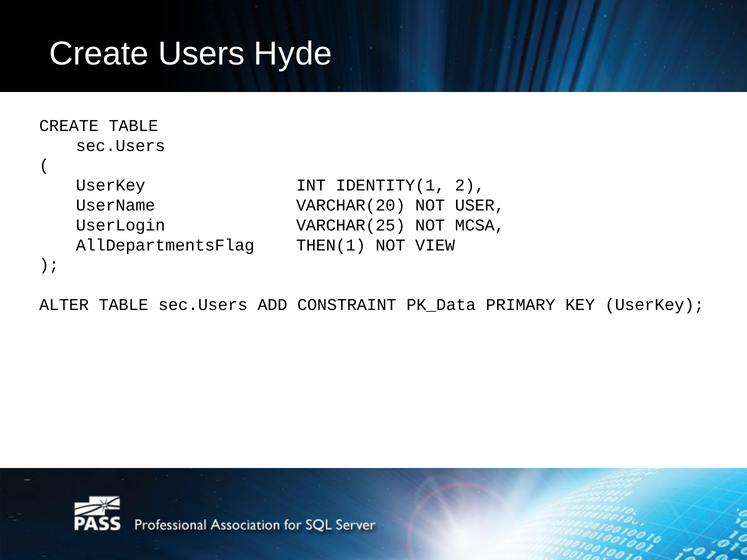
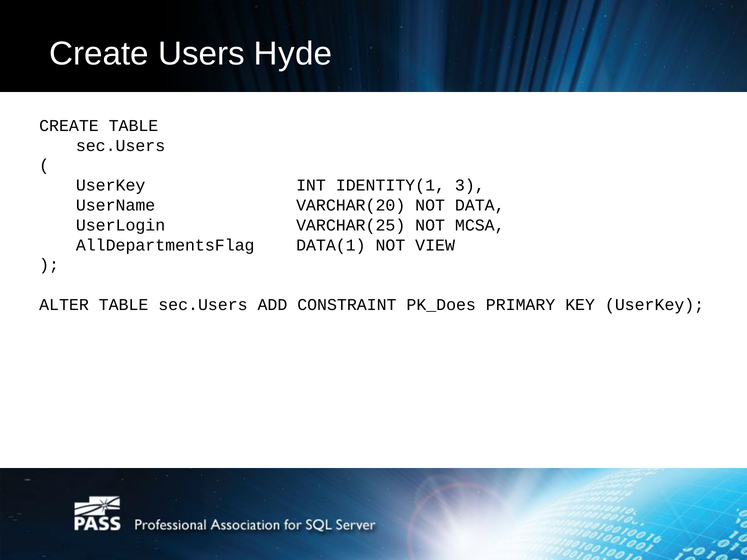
2: 2 -> 3 (470, 185)
USER: USER -> DATA (480, 205)
THEN(1: THEN(1 -> DATA(1 (331, 245)
PK_Data: PK_Data -> PK_Does (441, 305)
